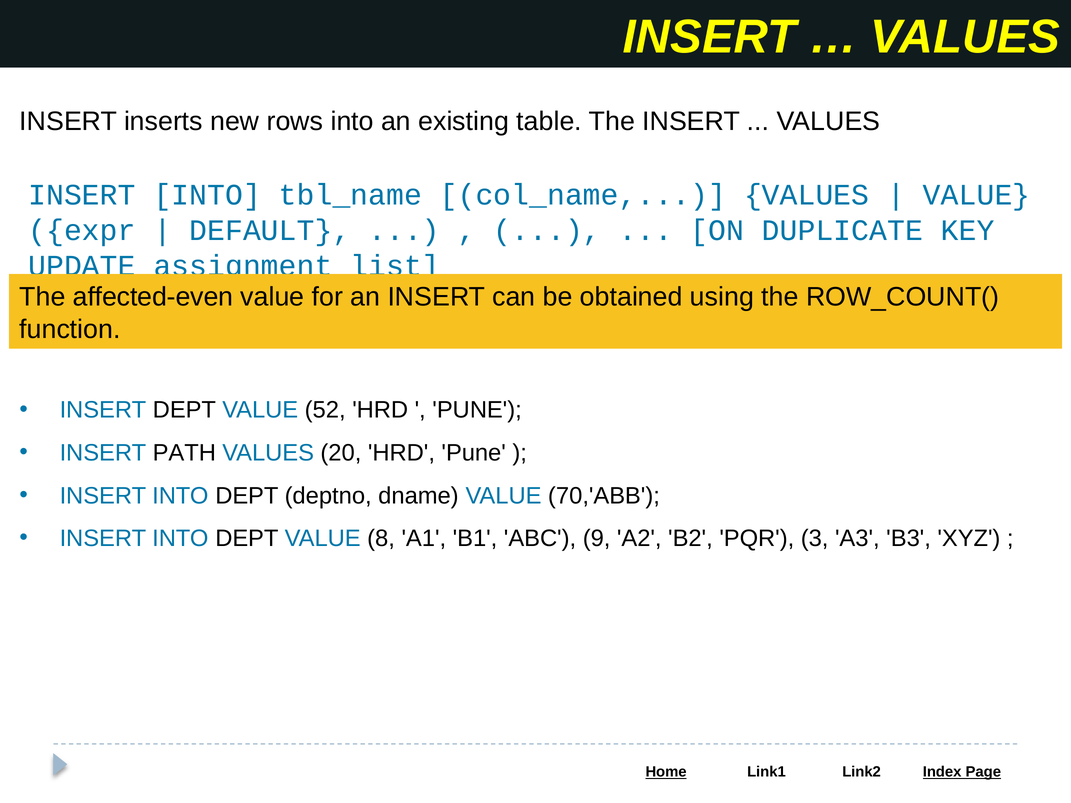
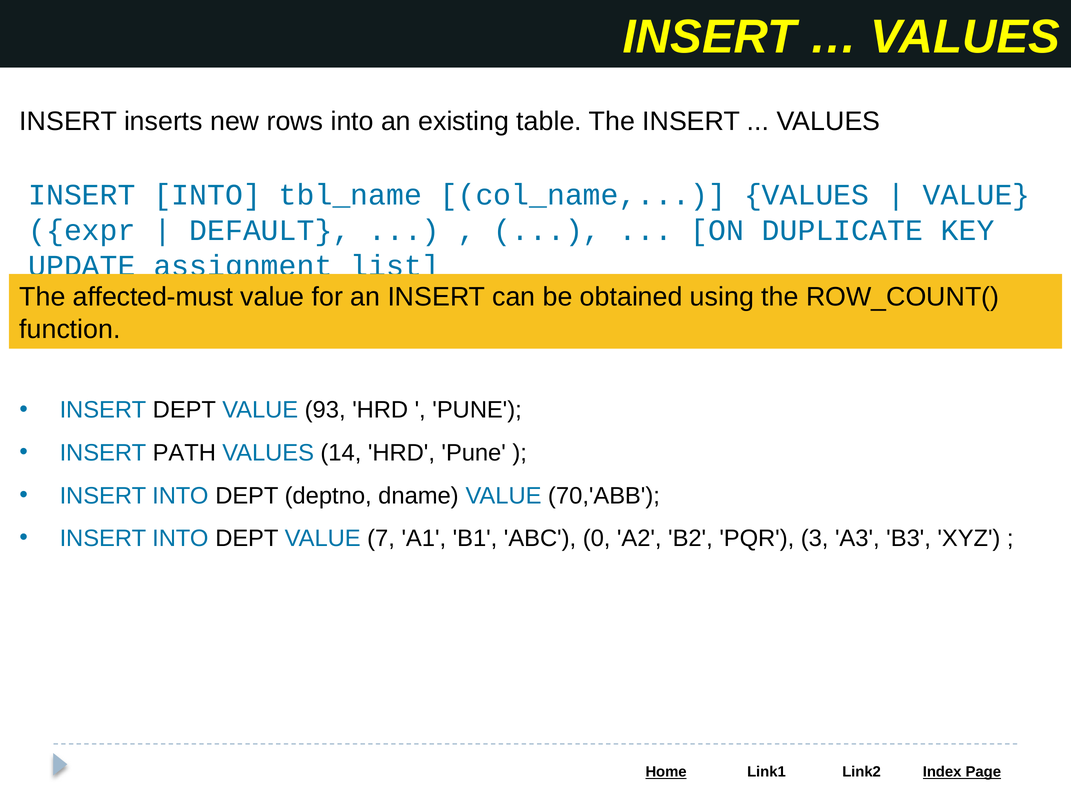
affected-even: affected-even -> affected-must (153, 297)
52: 52 -> 93 (325, 410)
20: 20 -> 14 (341, 453)
8: 8 -> 7 (381, 539)
9: 9 -> 0 (597, 539)
